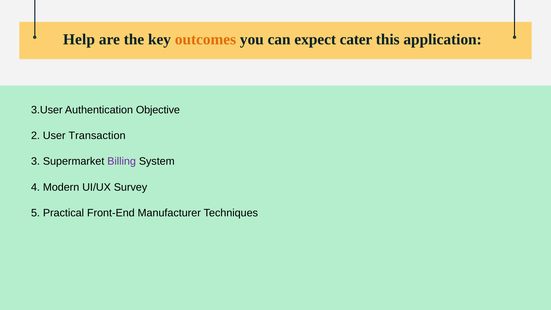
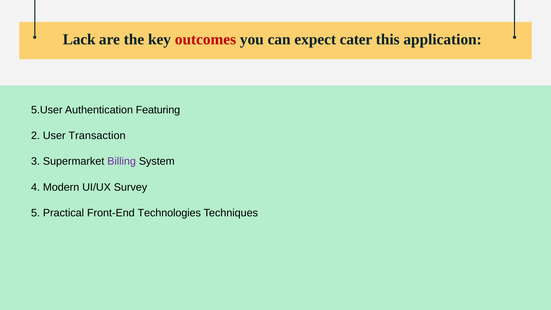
Help: Help -> Lack (79, 40)
outcomes colour: orange -> red (205, 40)
3.User: 3.User -> 5.User (47, 110)
Objective: Objective -> Featuring (158, 110)
Manufacturer: Manufacturer -> Technologies (169, 213)
